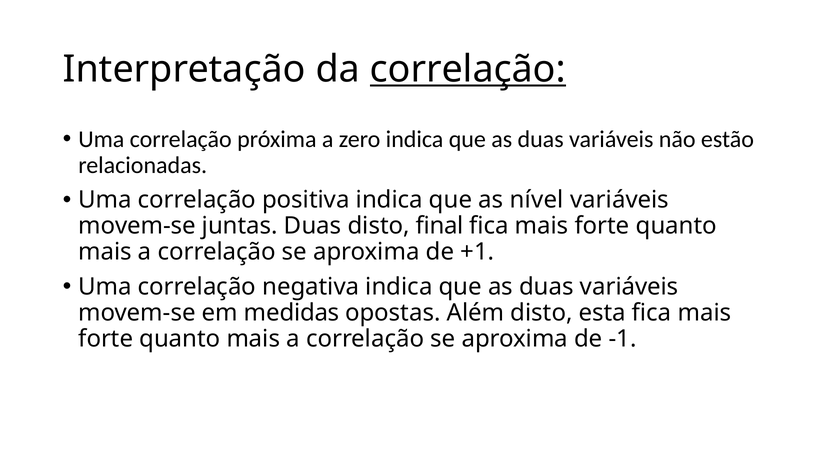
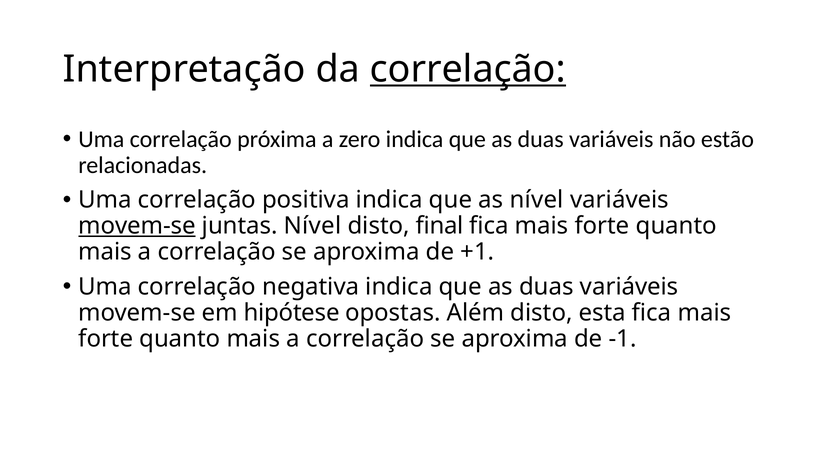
movem-se underline: none -> present (137, 226)
juntas Duas: Duas -> Nível (313, 226)
medidas: medidas -> hipótese (292, 312)
